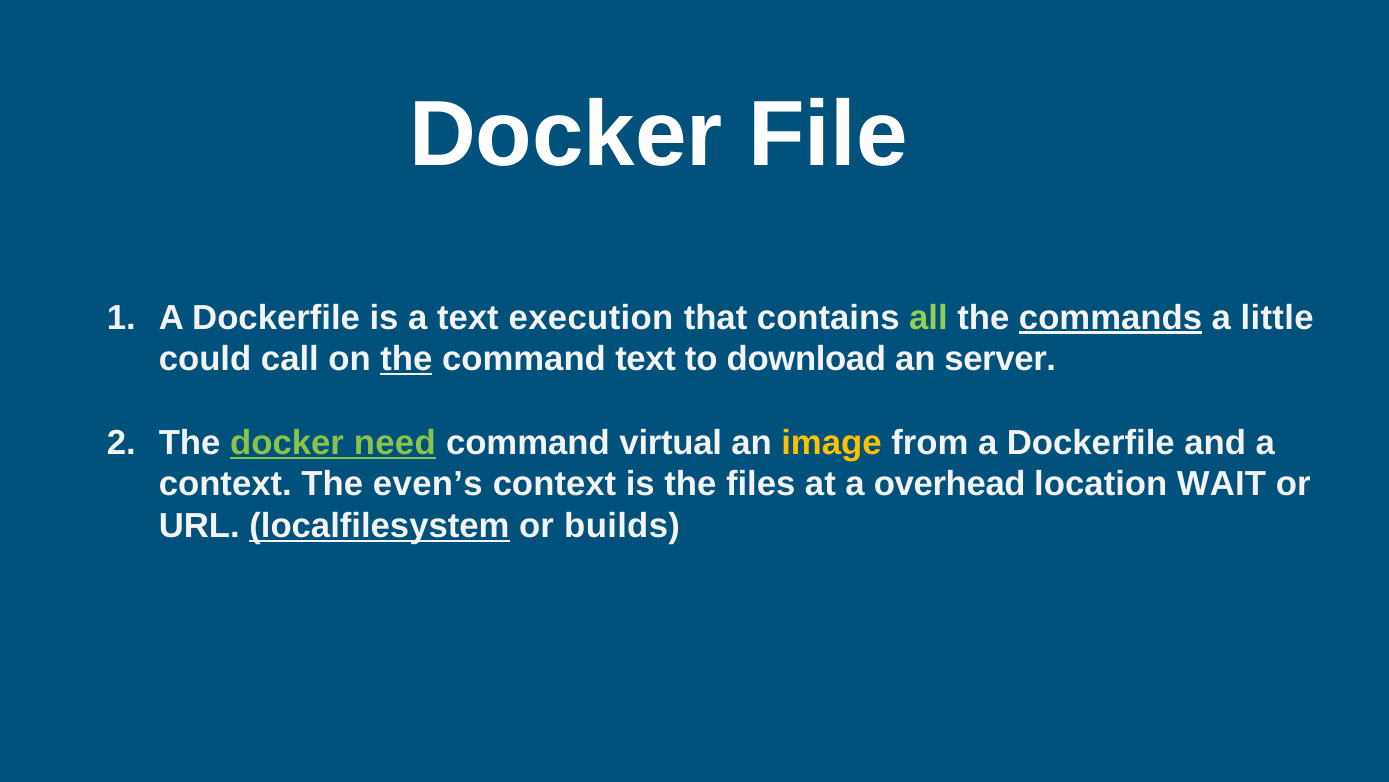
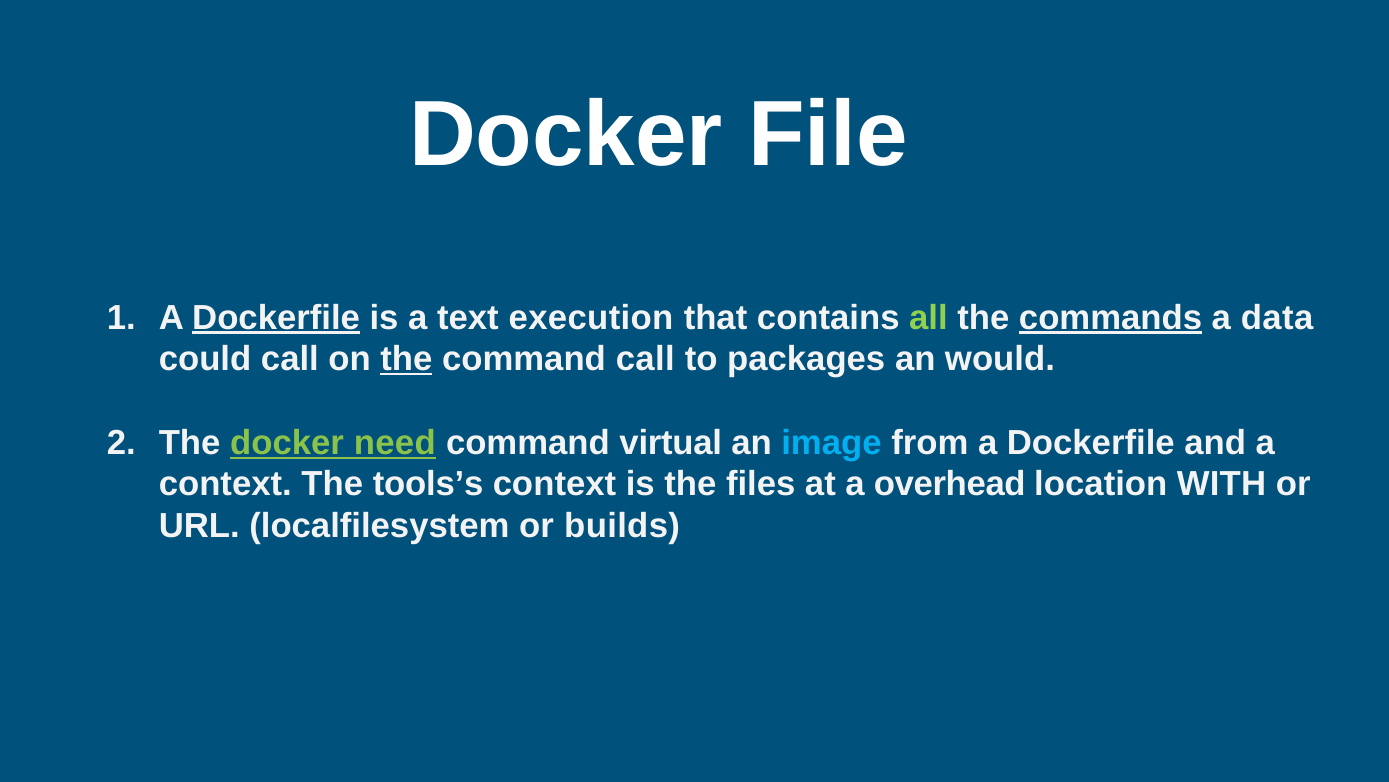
Dockerfile underline: none -> present (276, 317)
little: little -> data (1277, 317)
command text: text -> call (645, 359)
download: download -> packages (806, 359)
server: server -> would (1000, 359)
image colour: yellow -> light blue (831, 442)
even’s: even’s -> tools’s (428, 484)
WAIT: WAIT -> WITH (1221, 484)
localfilesystem underline: present -> none (379, 526)
